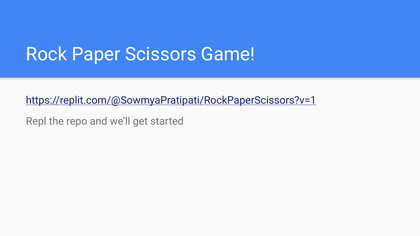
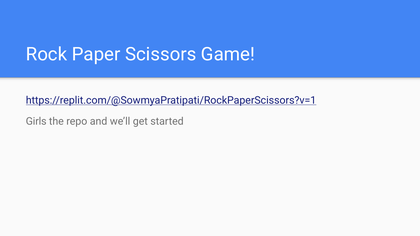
Repl: Repl -> Girls (36, 122)
